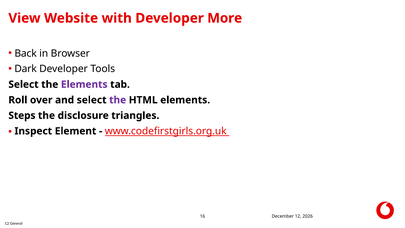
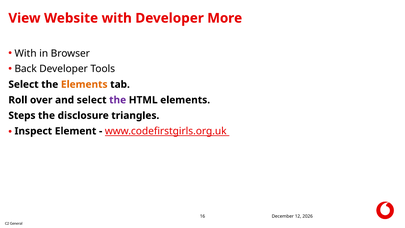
Back: Back -> With (26, 53)
Dark: Dark -> Back (26, 69)
Elements colour: purple -> orange (84, 84)
